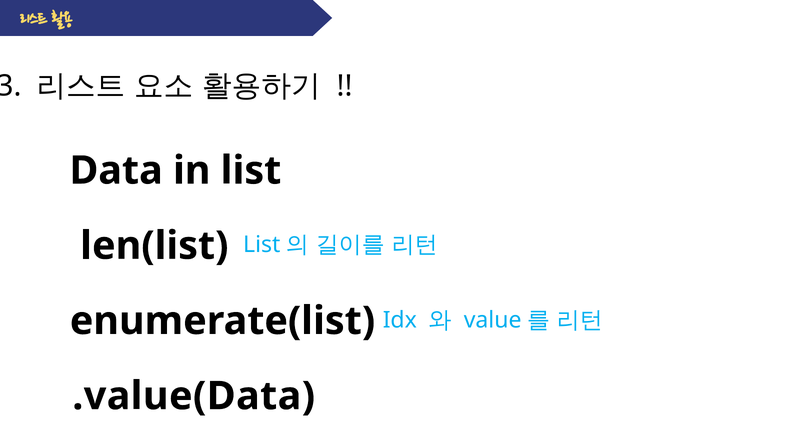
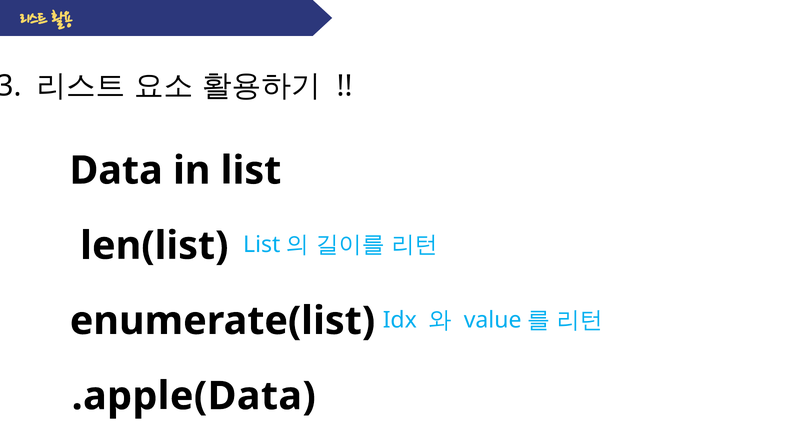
.value(Data: .value(Data -> .apple(Data (194, 396)
